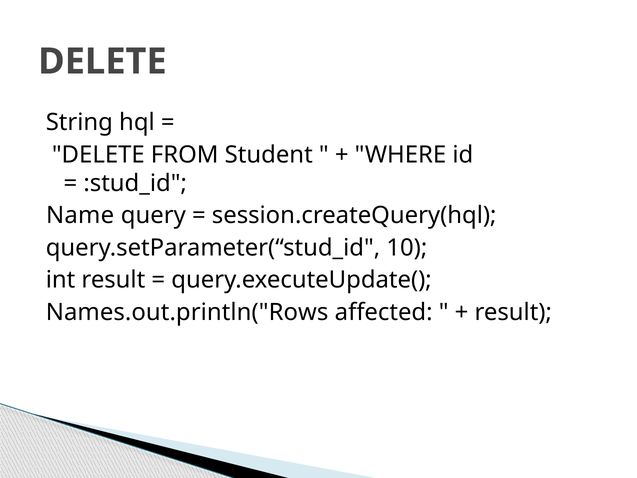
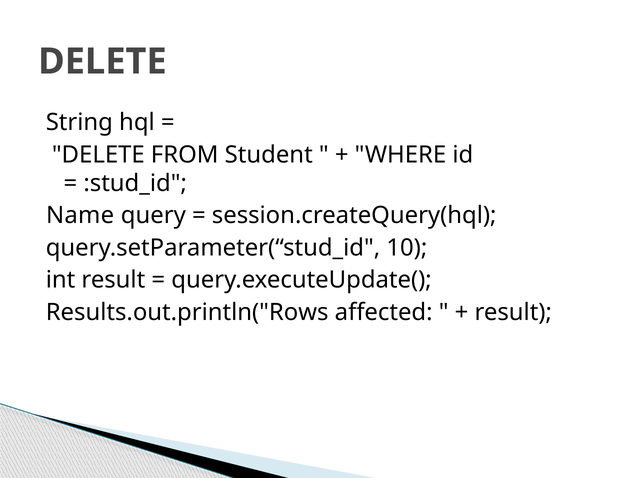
Names.out.println("Rows: Names.out.println("Rows -> Results.out.println("Rows (187, 312)
